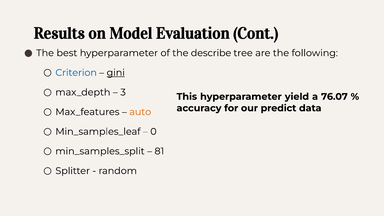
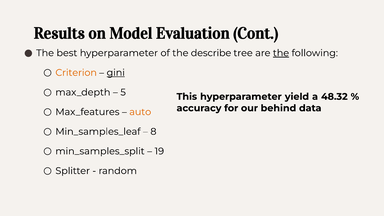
the underline: none -> present (281, 53)
Criterion colour: blue -> orange (76, 73)
3: 3 -> 5 (123, 92)
76.07: 76.07 -> 48.32 (334, 97)
predict: predict -> behind (278, 108)
0: 0 -> 8 (153, 132)
81: 81 -> 19 (159, 151)
